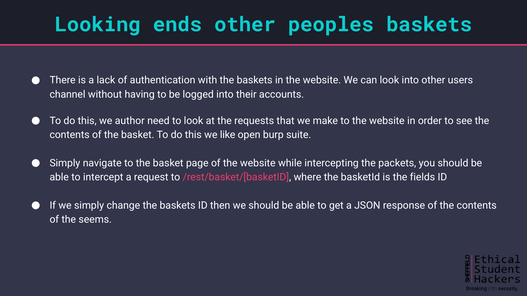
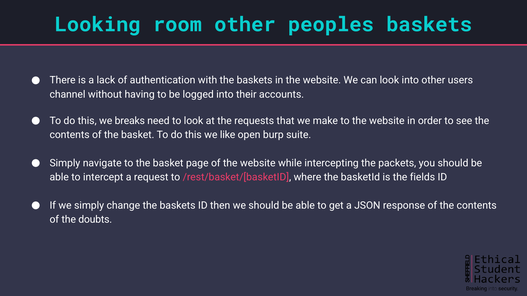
ends: ends -> room (177, 25)
author: author -> breaks (130, 121)
seems: seems -> doubts (95, 220)
